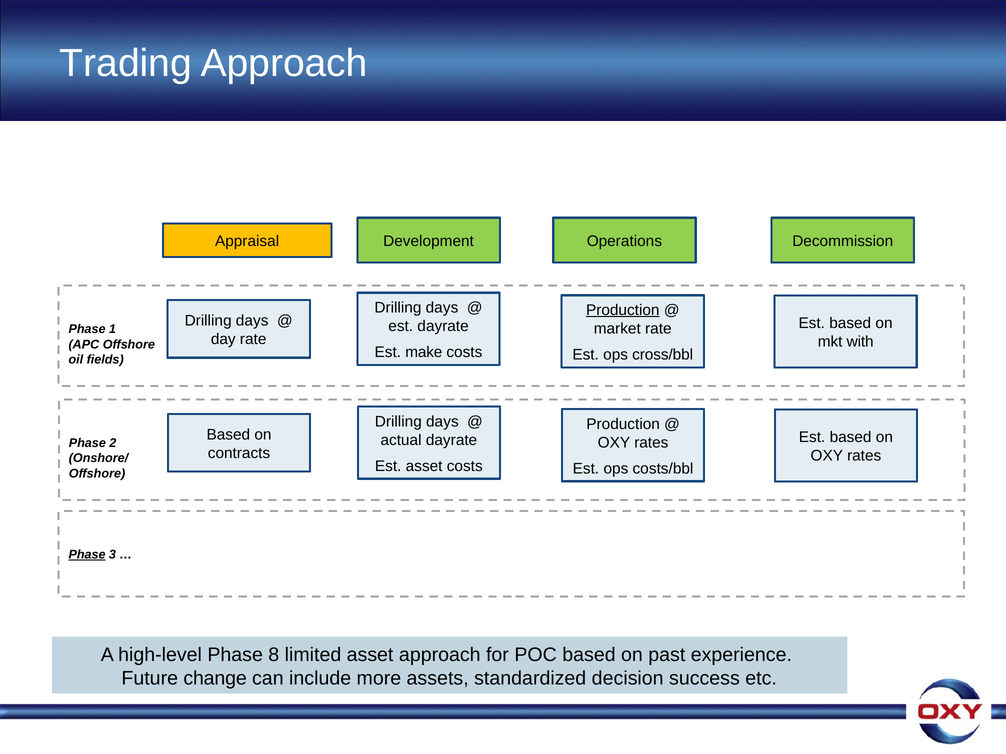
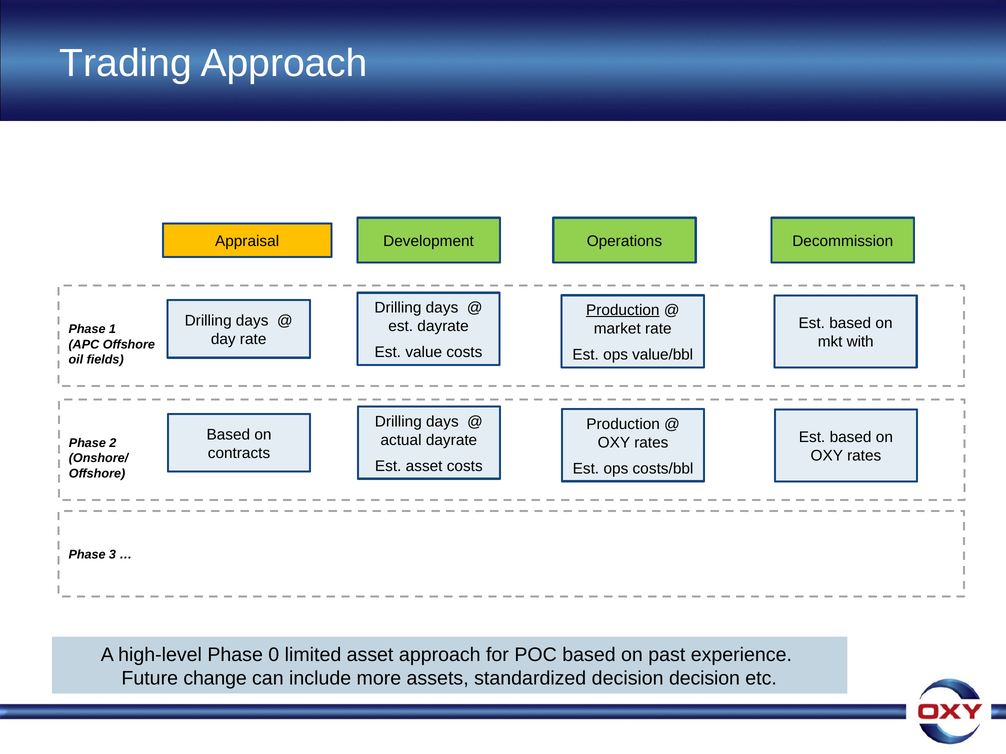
make: make -> value (424, 352)
cross/bbl: cross/bbl -> value/bbl (663, 355)
Phase underline: present -> none (87, 555)
8: 8 -> 0 (274, 655)
decision success: success -> decision (705, 679)
